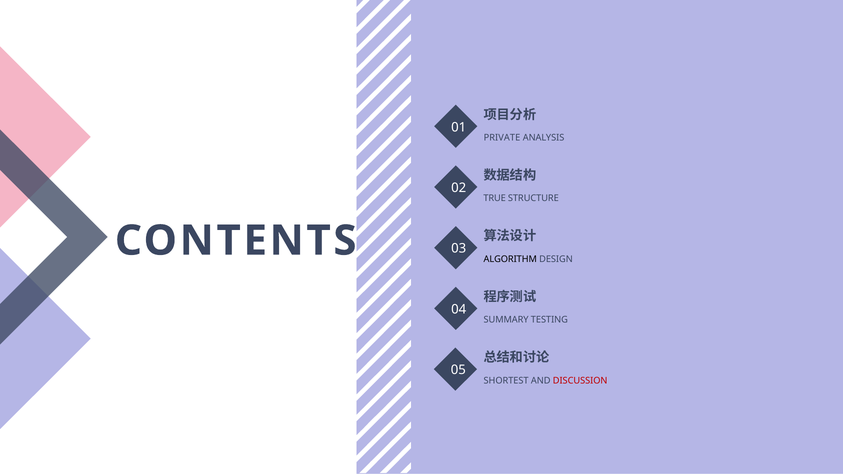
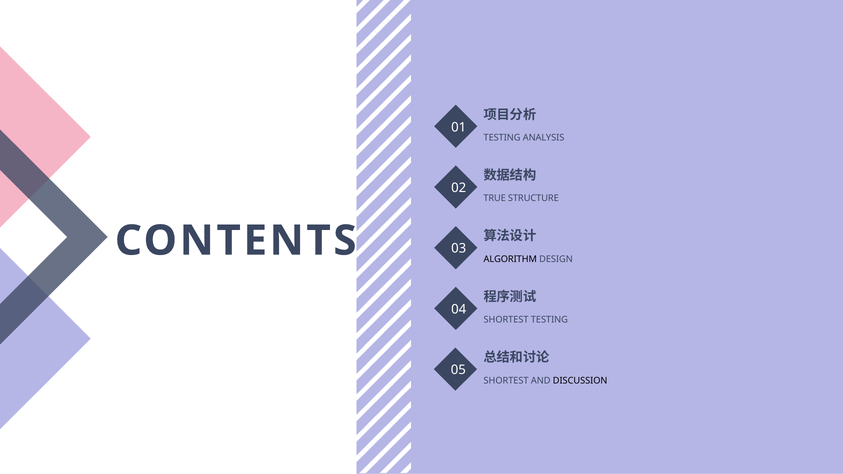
PRIVATE: PRIVATE -> TESTING (502, 138)
SUMMARY: SUMMARY -> SHORTEST (506, 320)
DISCUSSION colour: red -> black (580, 381)
